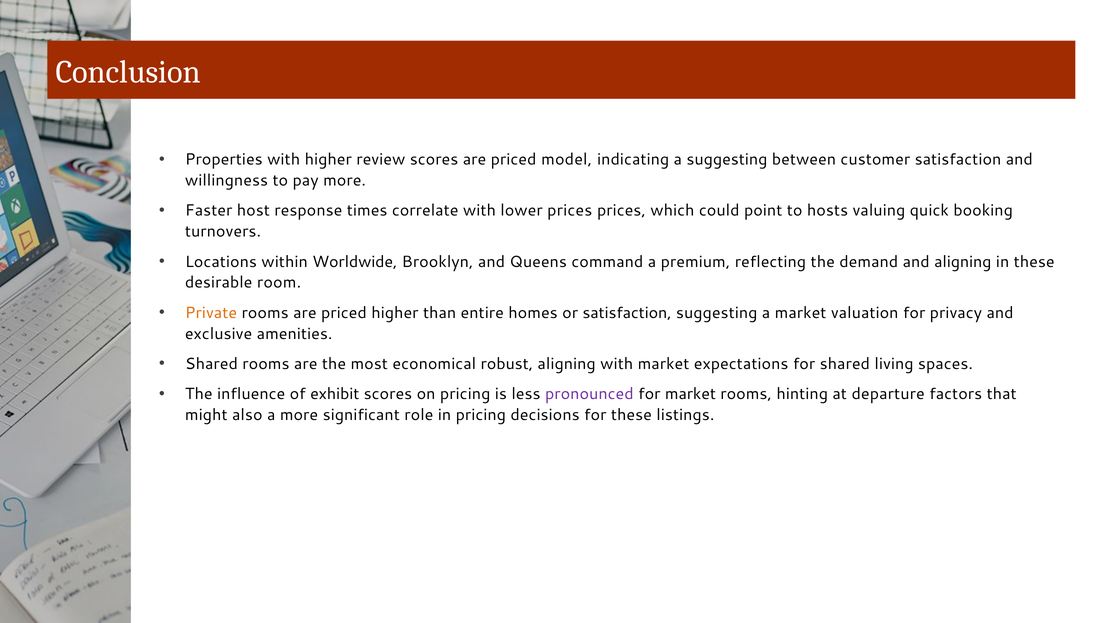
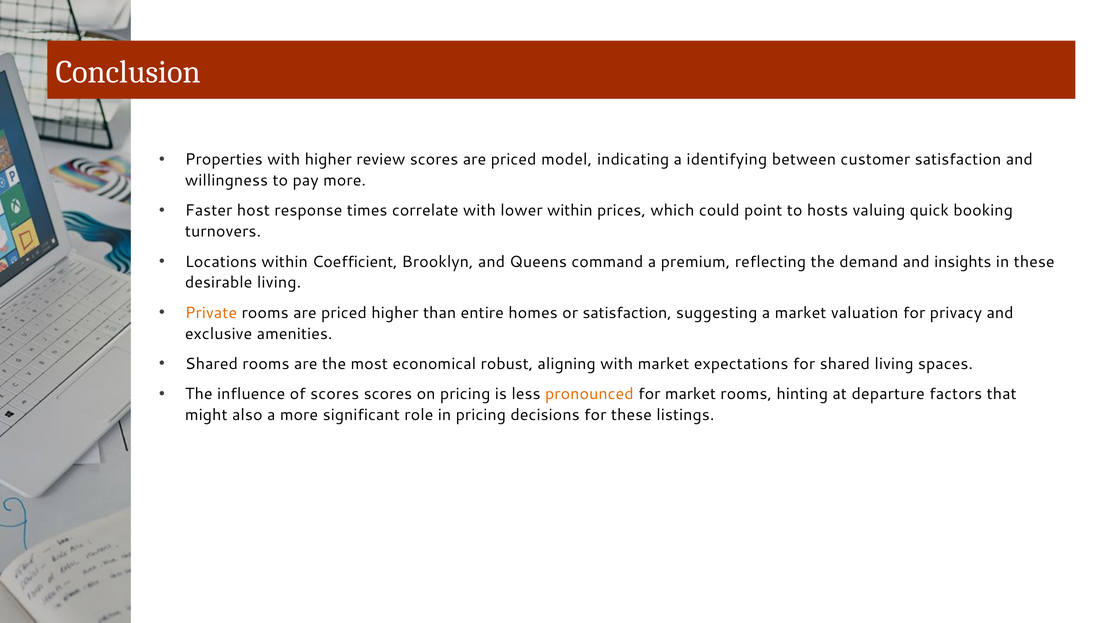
a suggesting: suggesting -> identifying (727, 160)
lower prices: prices -> within (570, 211)
Worldwide: Worldwide -> Coefficient (355, 262)
and aligning: aligning -> insights (963, 262)
desirable room: room -> living (279, 283)
of exhibit: exhibit -> scores (335, 394)
pronounced colour: purple -> orange (589, 394)
